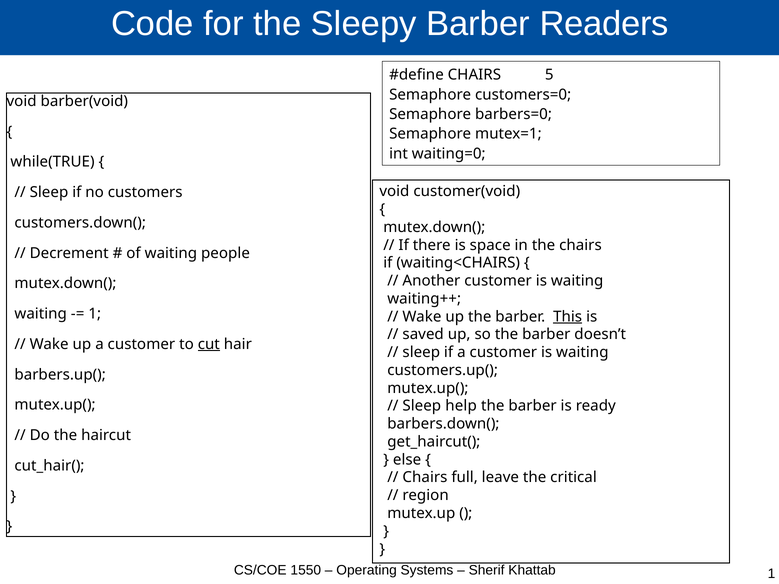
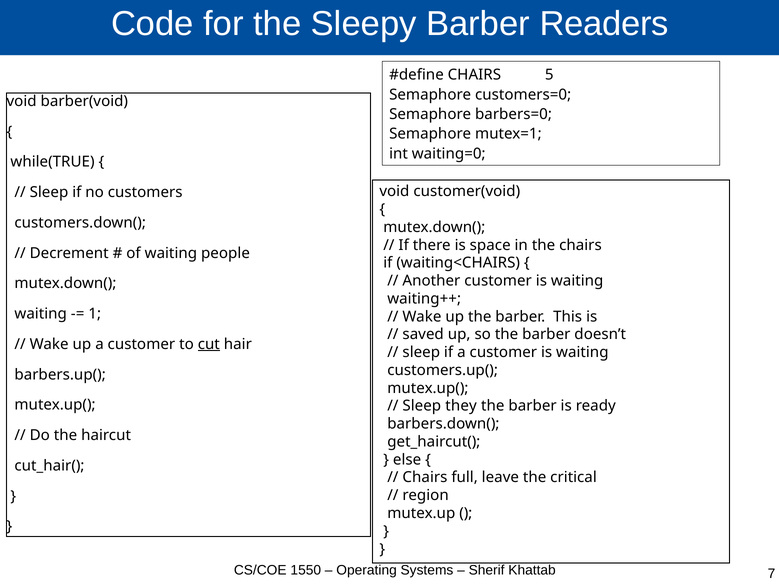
This underline: present -> none (568, 317)
help: help -> they (461, 406)
Khattab 1: 1 -> 7 (771, 574)
